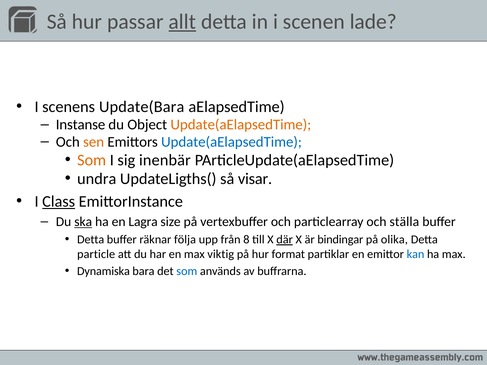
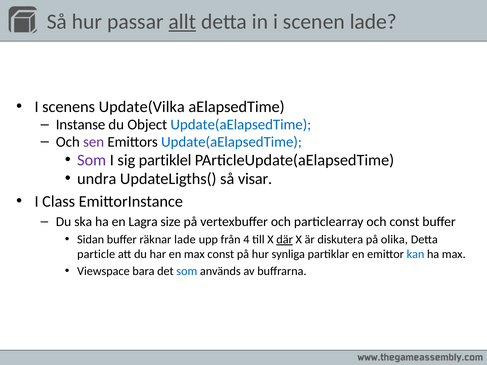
Update(Bara: Update(Bara -> Update(Vilka (142, 107)
Update(aElapsedTime colour: orange -> blue (241, 125)
sen colour: orange -> purple (94, 142)
Som colour: orange -> purple (92, 160)
inenbär: inenbär -> partiklel (165, 160)
Class underline: present -> none (59, 202)
ska underline: present -> none (83, 222)
och ställa: ställa -> const (404, 222)
Detta: Detta -> Sidan (91, 240)
räknar följa: följa -> lade (185, 240)
8: 8 -> 4 (246, 240)
bindingar: bindingar -> diskutera (340, 240)
max viktig: viktig -> const (221, 254)
format: format -> synliga (288, 254)
Dynamiska: Dynamiska -> Viewspace (103, 271)
